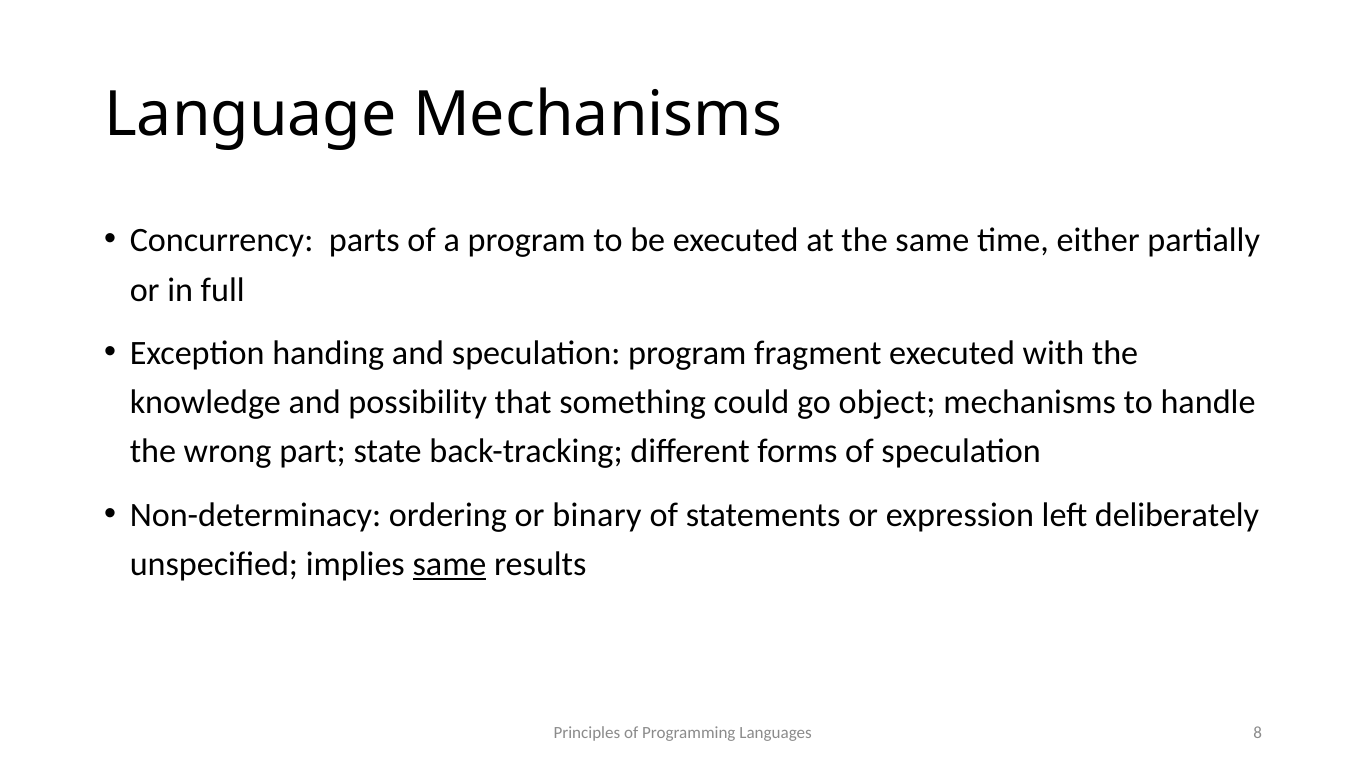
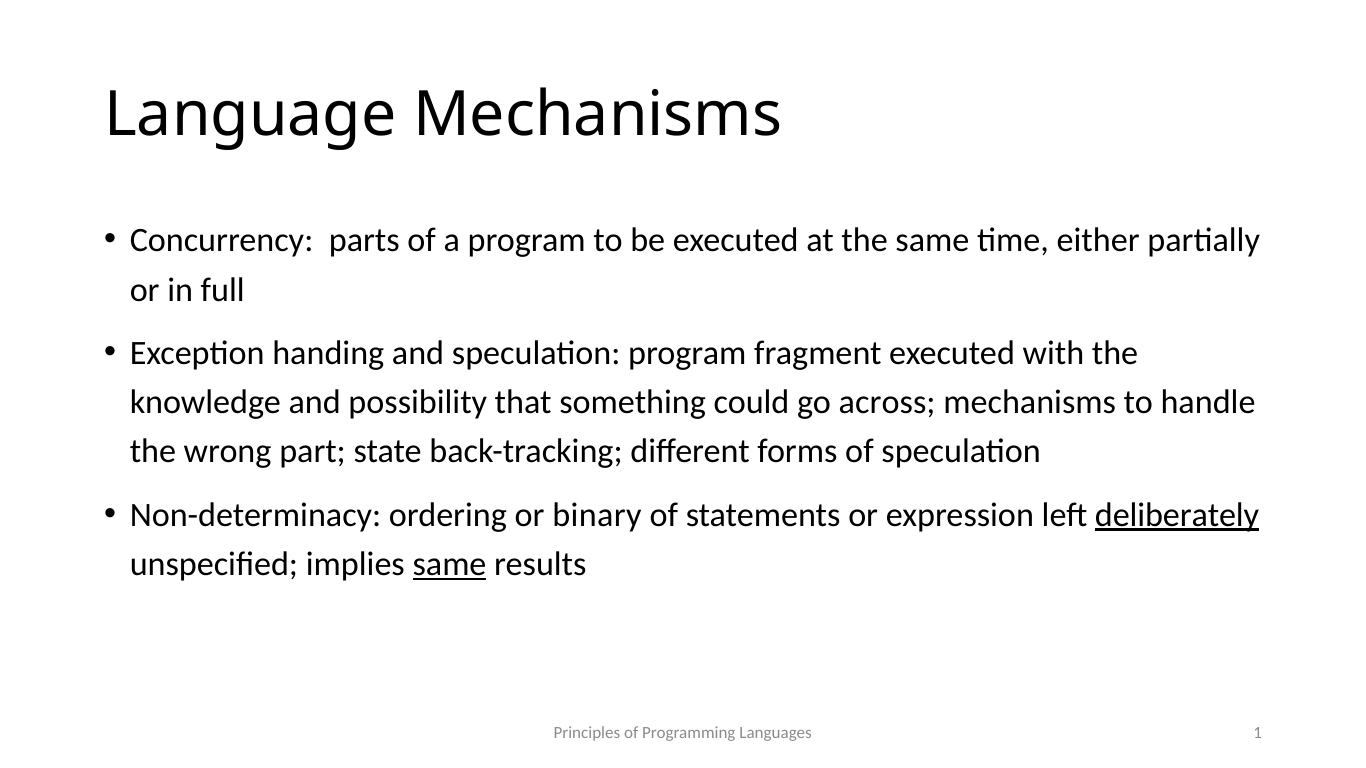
object: object -> across (887, 402)
deliberately underline: none -> present (1177, 515)
8: 8 -> 1 (1258, 734)
